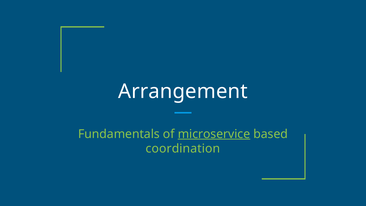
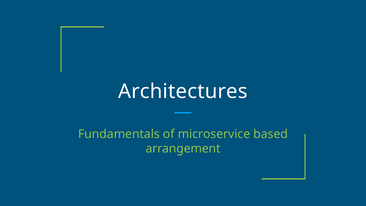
Arrangement: Arrangement -> Architectures (183, 91)
microservice underline: present -> none (214, 134)
coordination: coordination -> arrangement (183, 149)
